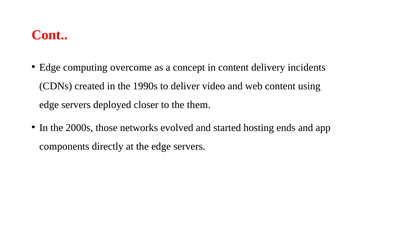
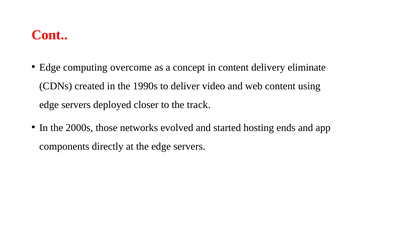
incidents: incidents -> eliminate (307, 67)
them: them -> track (199, 105)
